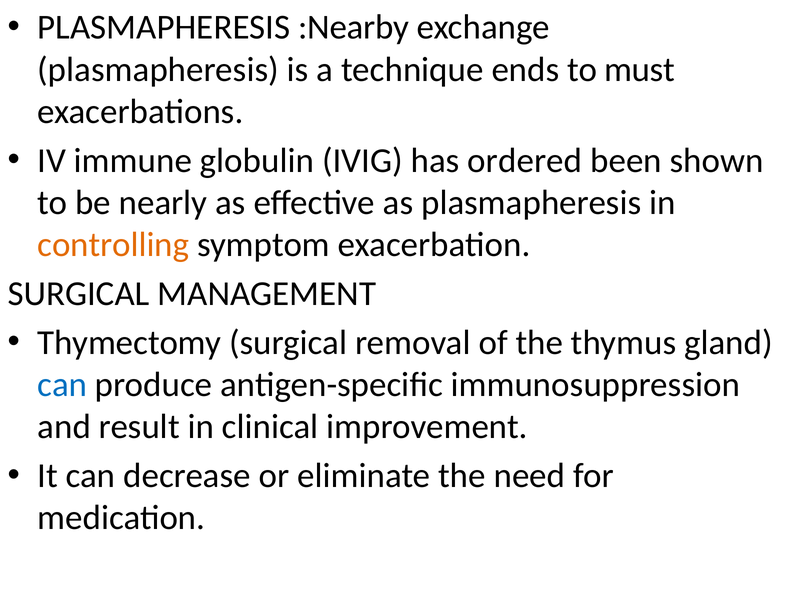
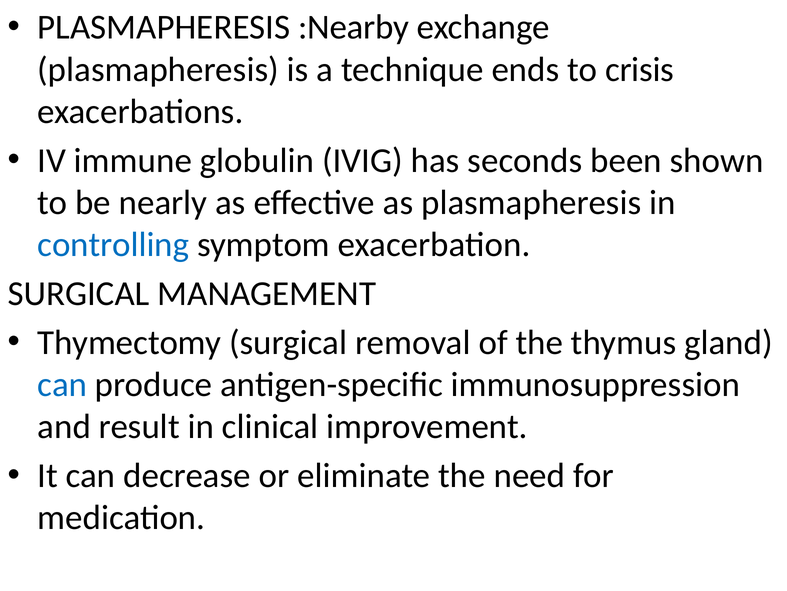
must: must -> crisis (640, 69)
ordered: ordered -> seconds (525, 160)
controlling colour: orange -> blue (113, 244)
